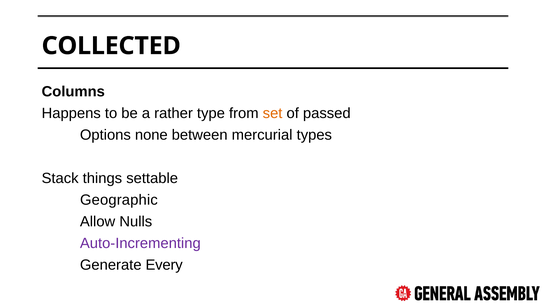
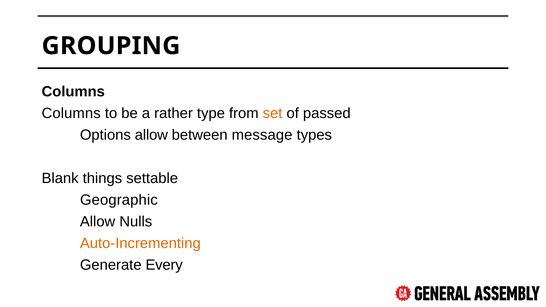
COLLECTED: COLLECTED -> GROUPING (111, 46)
Happens: Happens -> Columns (71, 113)
Options none: none -> allow (151, 135)
mercurial: mercurial -> message (262, 135)
Stack: Stack -> Blank (60, 178)
Auto-Incrementing colour: purple -> orange (140, 243)
